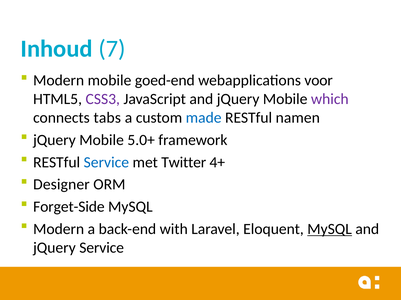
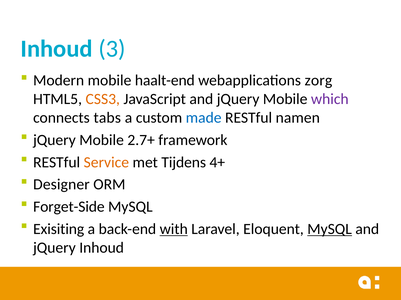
7: 7 -> 3 (112, 49)
goed-end: goed-end -> haalt-end (165, 81)
voor: voor -> zorg (318, 81)
CSS3 colour: purple -> orange (103, 99)
5.0+: 5.0+ -> 2.7+ (141, 140)
Service colour: blue -> orange (106, 163)
Twitter: Twitter -> Tijdens (184, 163)
Modern: Modern -> Exisiting (59, 230)
with underline: none -> present (174, 230)
jQuery Service: Service -> Inhoud (102, 248)
